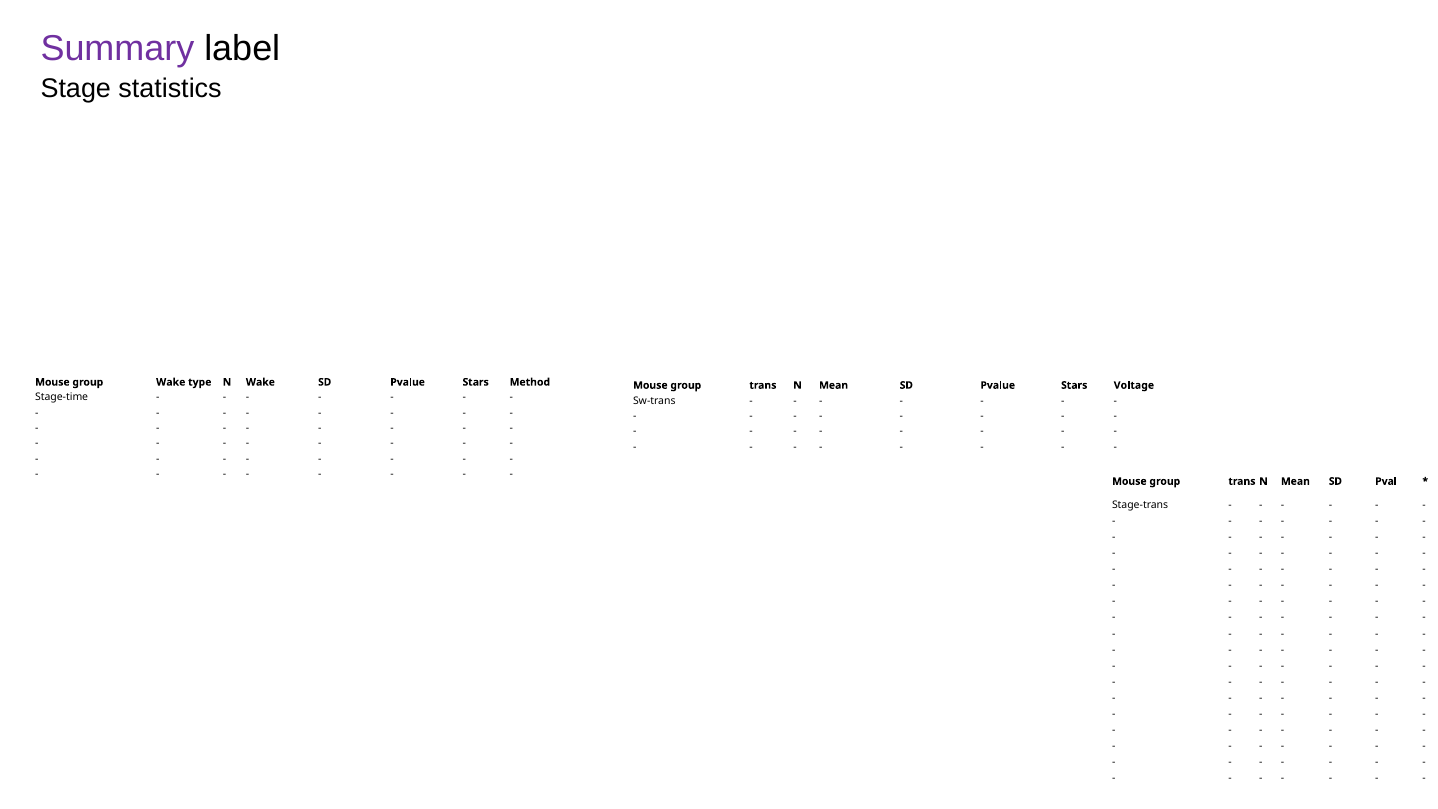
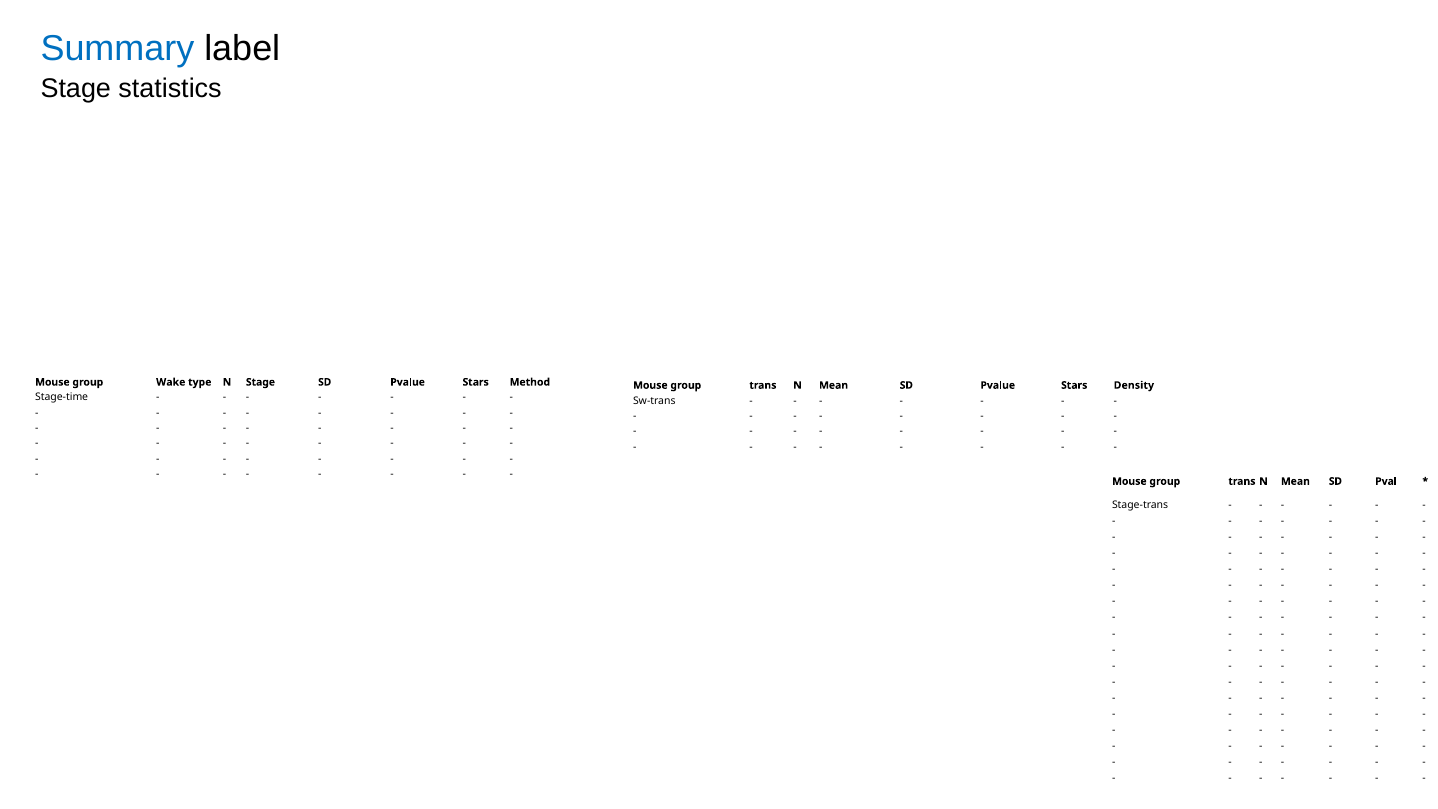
Summary colour: purple -> blue (117, 49)
N Wake: Wake -> Stage (260, 382)
Voltage: Voltage -> Density (1134, 385)
